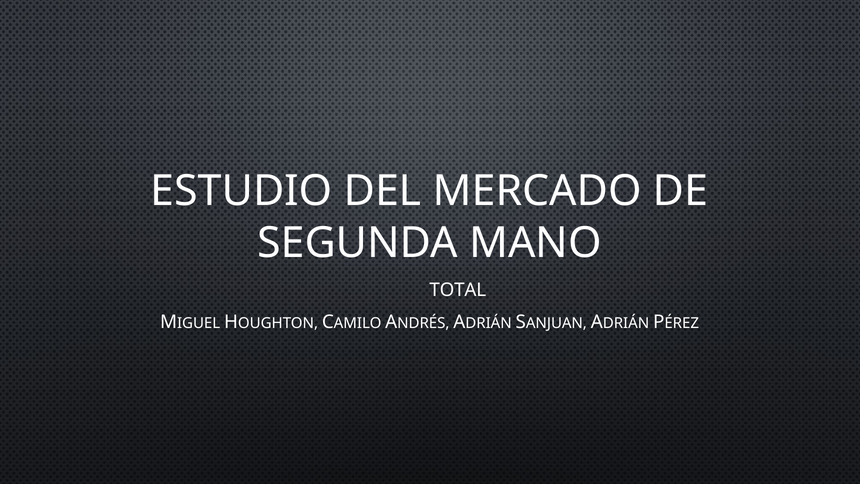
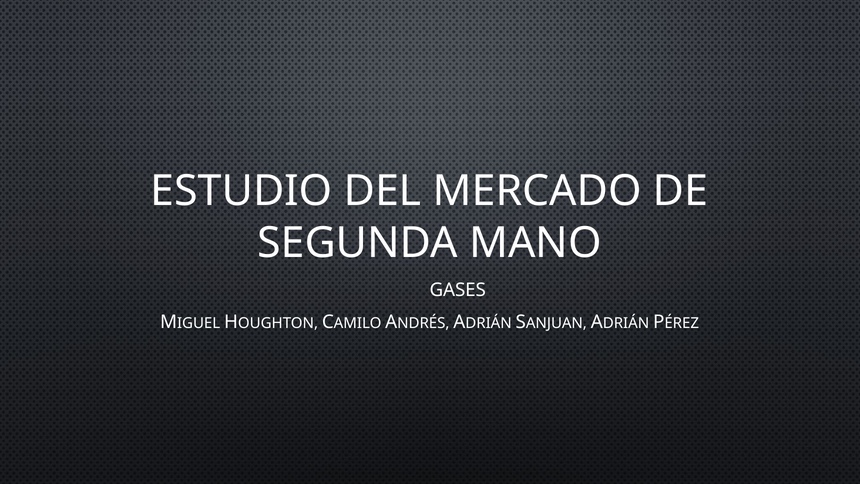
TOTAL: TOTAL -> GASES (458, 290)
